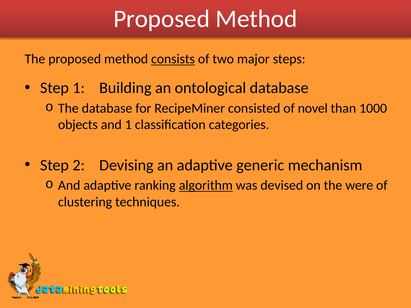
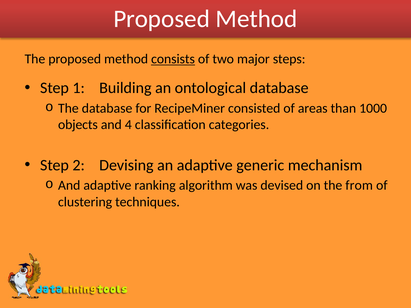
novel: novel -> areas (313, 108)
and 1: 1 -> 4 (128, 125)
algorithm underline: present -> none (206, 186)
were: were -> from (359, 186)
